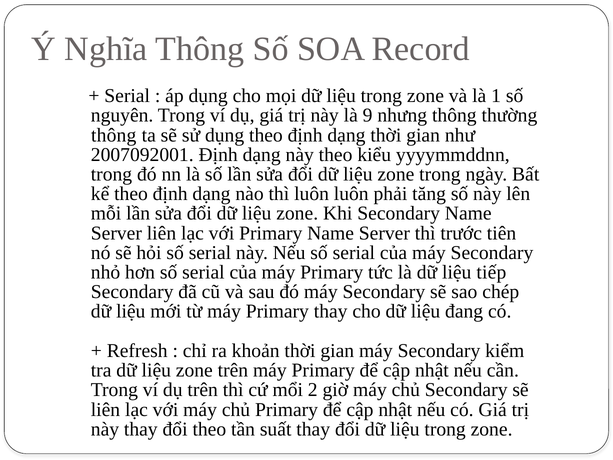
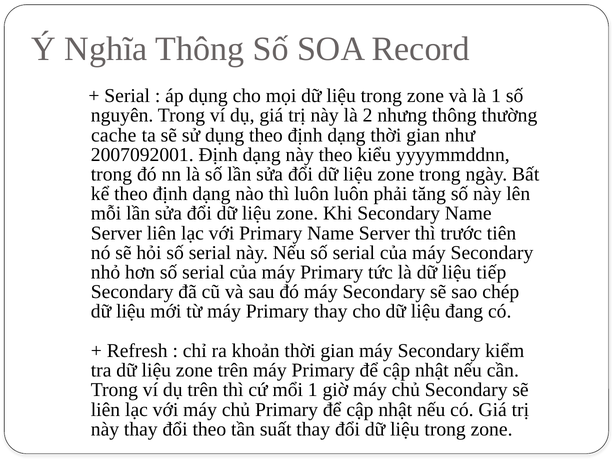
9: 9 -> 2 (368, 115)
thông: thông -> cache (114, 135)
mổi 2: 2 -> 1 (313, 390)
